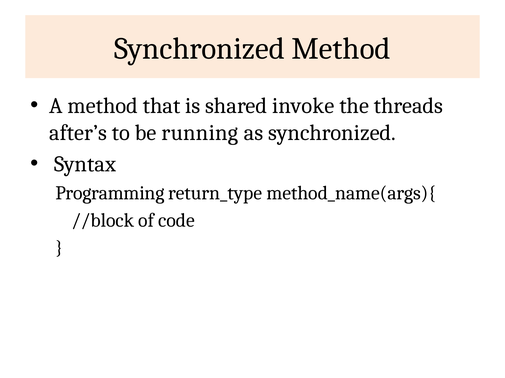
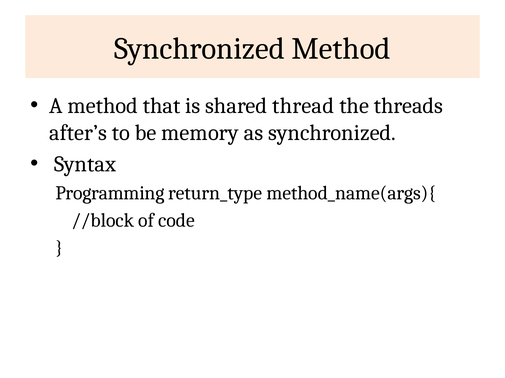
invoke: invoke -> thread (303, 106)
running: running -> memory (200, 133)
